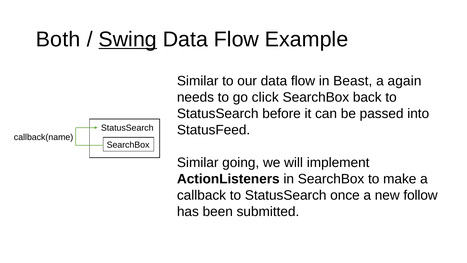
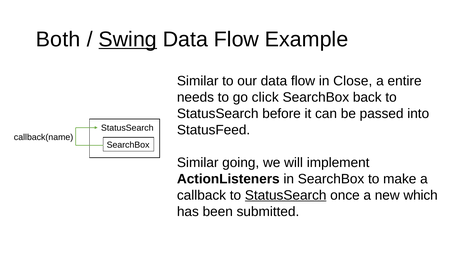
Beast: Beast -> Close (353, 81)
again: again -> entire (405, 81)
StatusSearch underline: none -> present (286, 195)
follow: follow -> which (421, 195)
